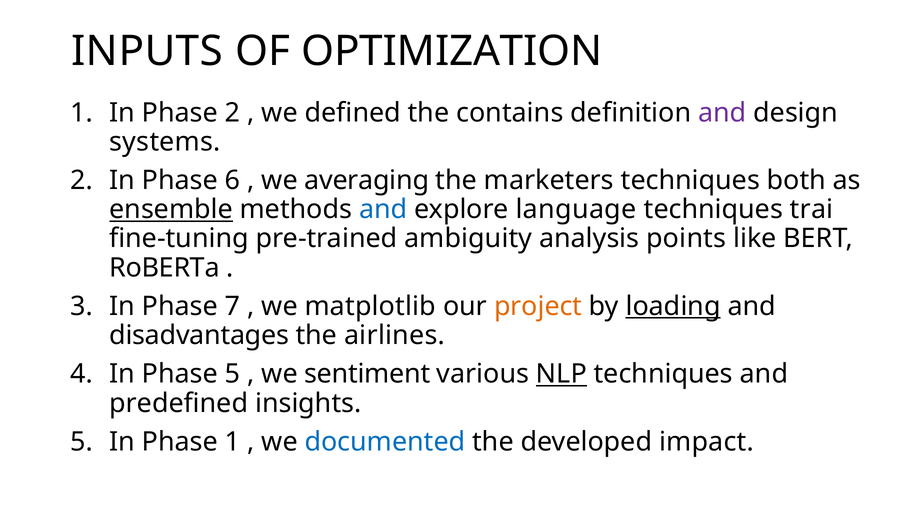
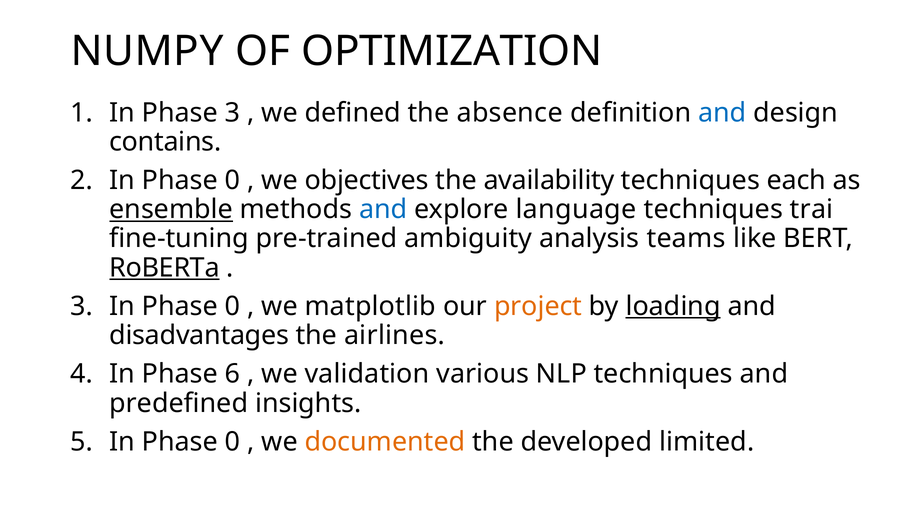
INPUTS: INPUTS -> NUMPY (147, 51)
Phase 2: 2 -> 3 (233, 113)
contains: contains -> absence (510, 113)
and colour: purple -> blue (722, 113)
systems: systems -> contains (165, 142)
2 In Phase 6: 6 -> 0 (233, 181)
averaging: averaging -> objectives (367, 181)
marketers: marketers -> availability (549, 181)
both: both -> each (796, 181)
points: points -> teams (686, 239)
RoBERTa underline: none -> present (164, 268)
3 In Phase 7: 7 -> 0 (233, 306)
Phase 5: 5 -> 6 (233, 374)
sentiment: sentiment -> validation (367, 374)
NLP underline: present -> none (561, 374)
5 In Phase 1: 1 -> 0 (233, 442)
documented colour: blue -> orange (385, 442)
impact: impact -> limited (707, 442)
